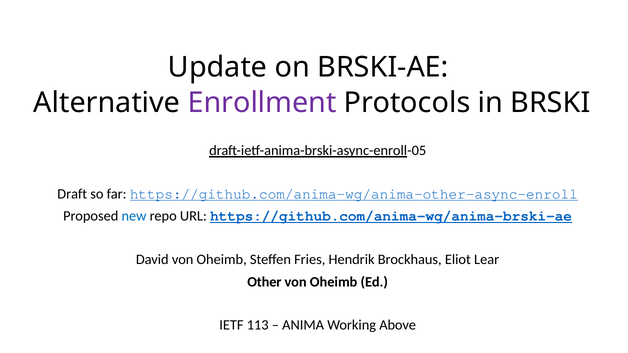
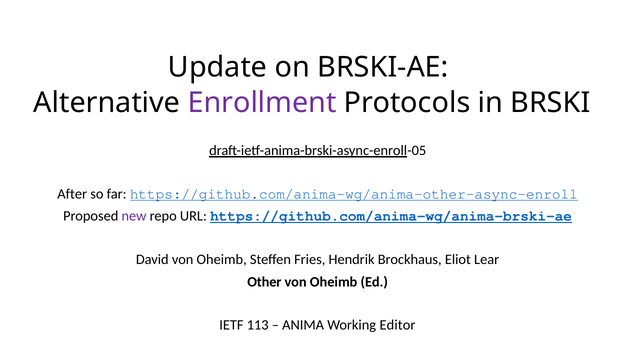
Draft: Draft -> After (72, 194)
new colour: blue -> purple (134, 216)
Above: Above -> Editor (398, 325)
